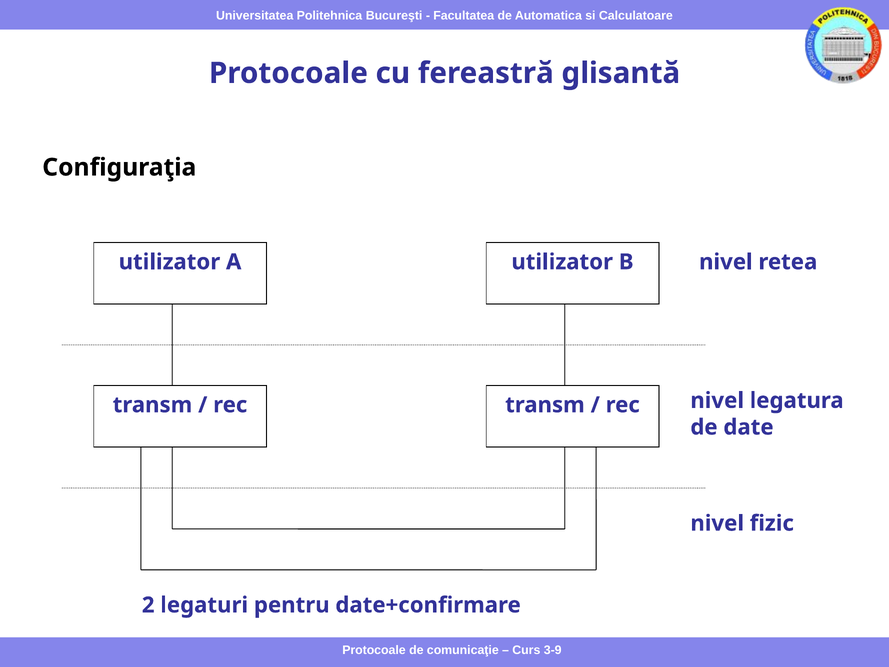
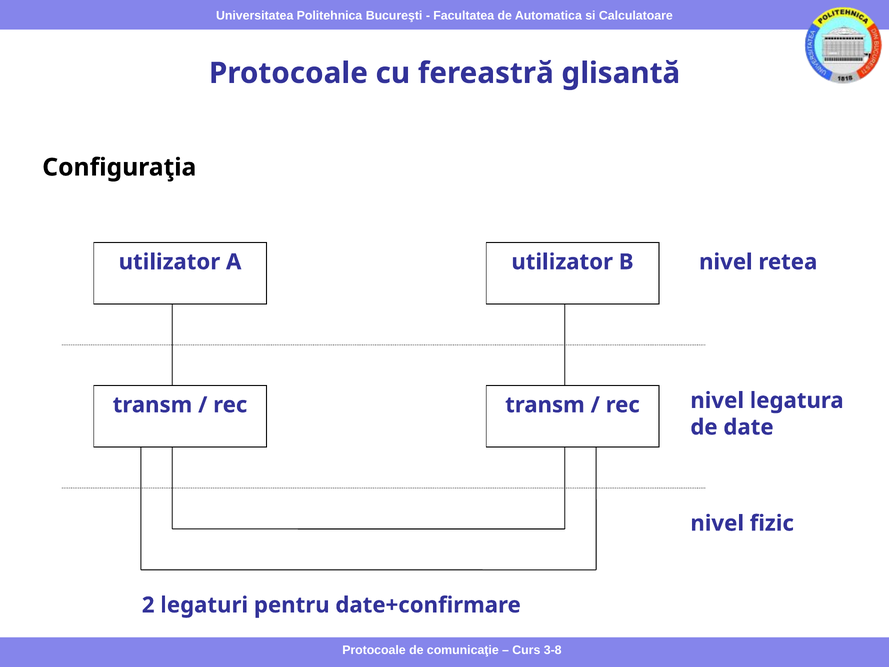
3-9: 3-9 -> 3-8 (553, 650)
